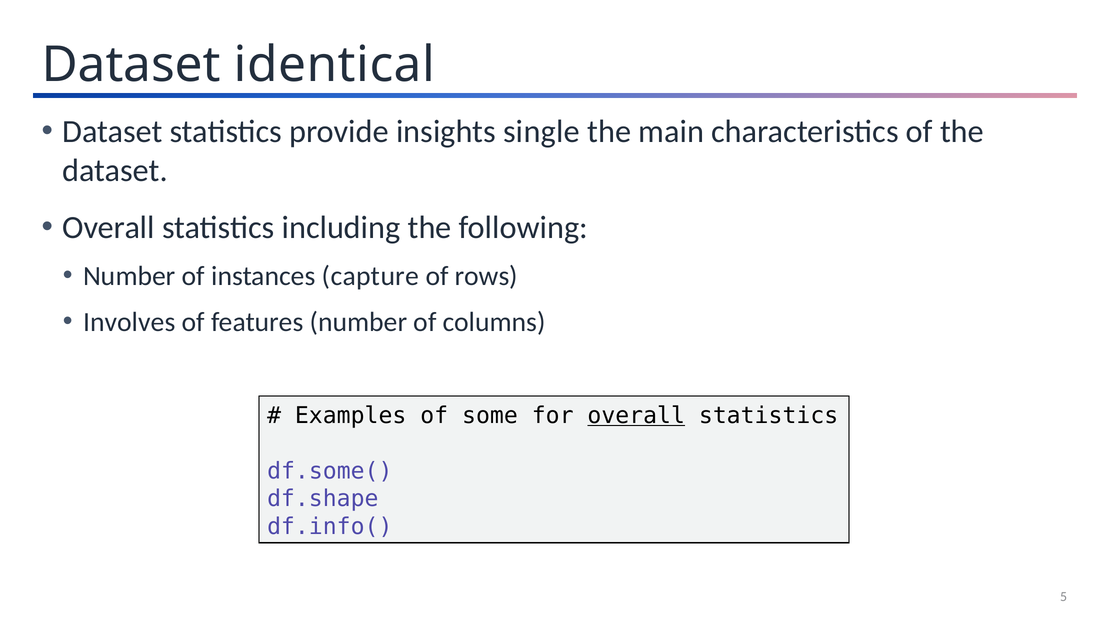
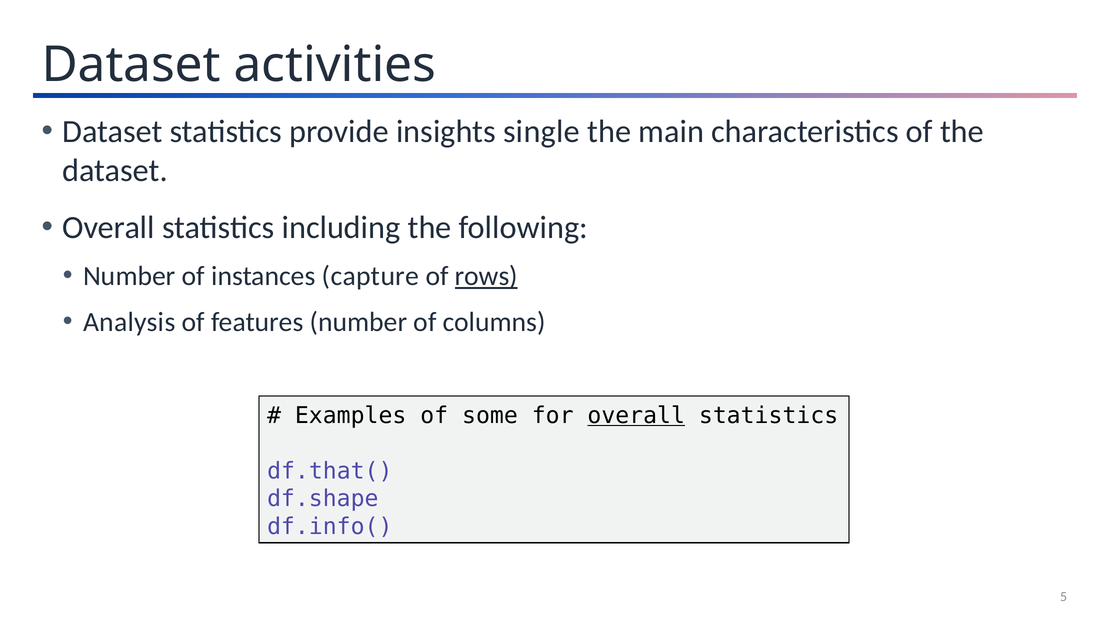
identical: identical -> activities (335, 65)
rows underline: none -> present (486, 276)
Involves: Involves -> Analysis (129, 322)
df.some(: df.some( -> df.that( (330, 471)
